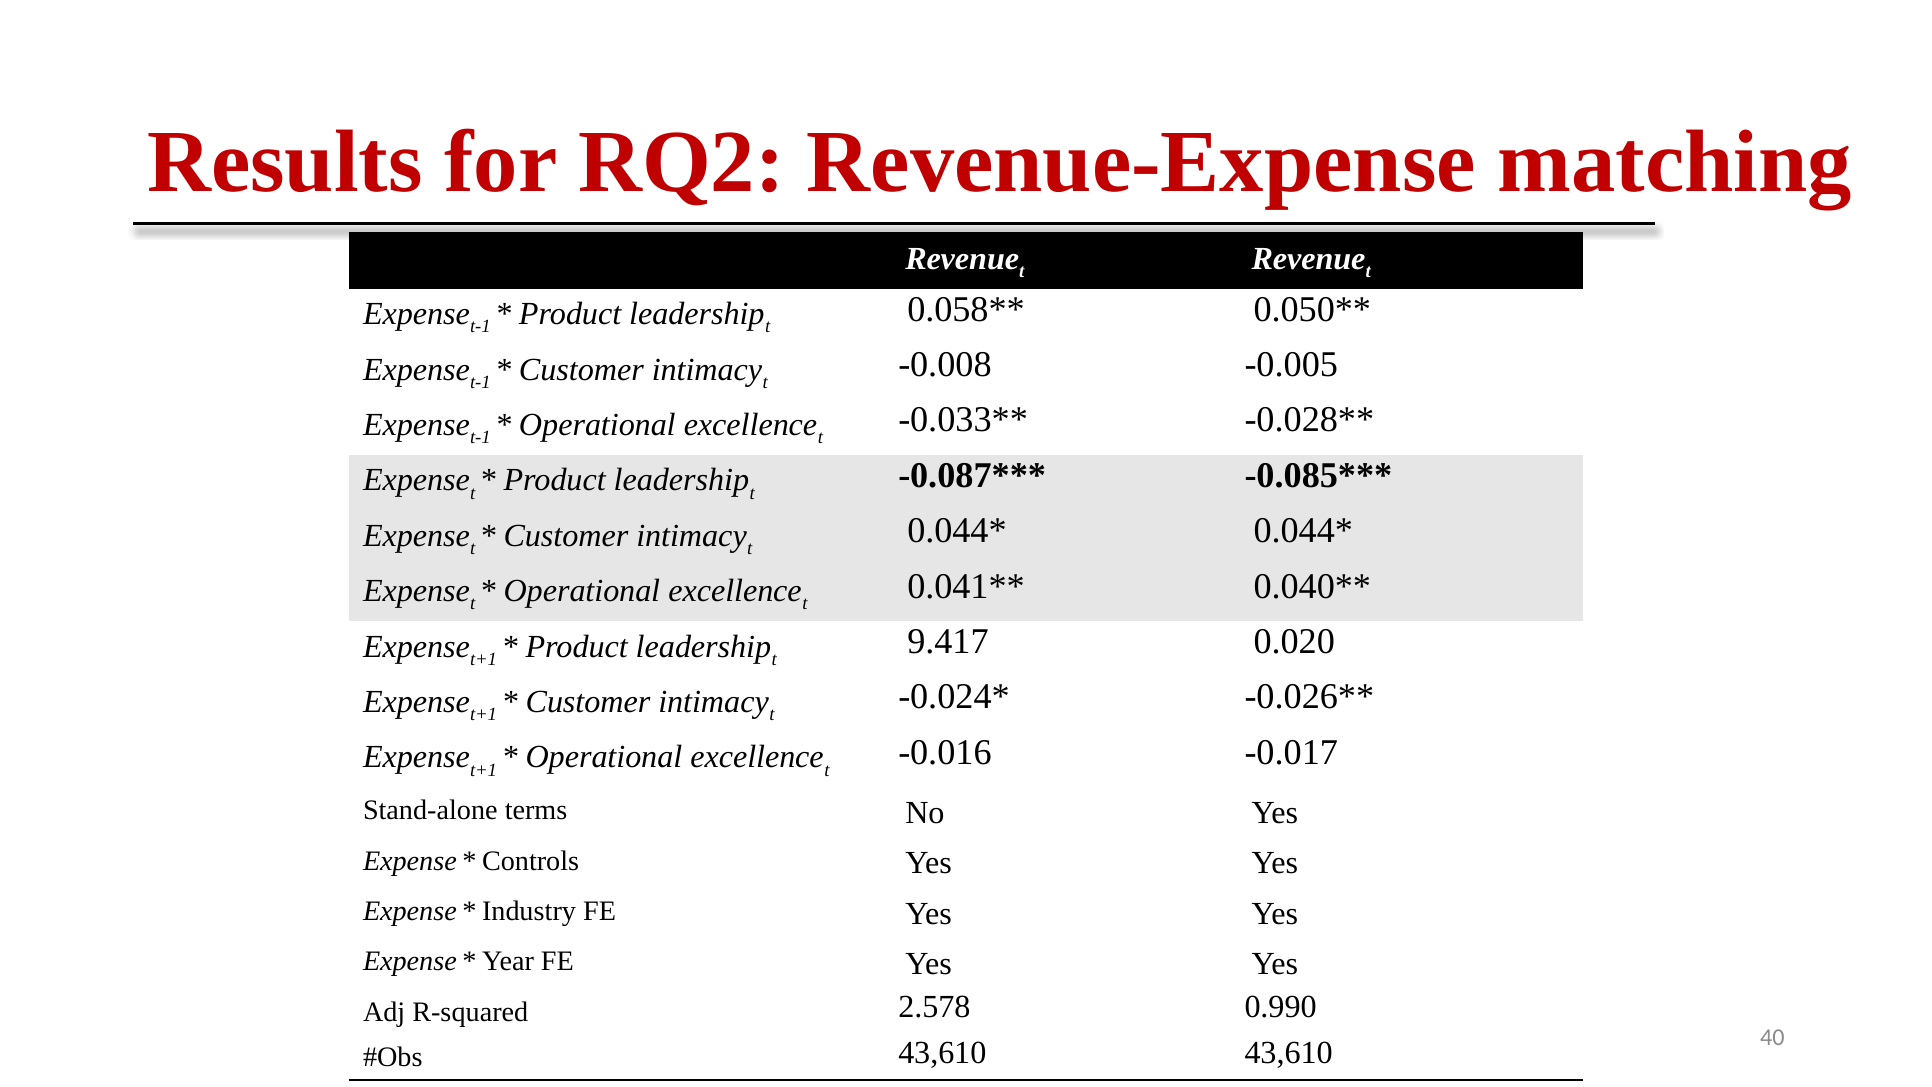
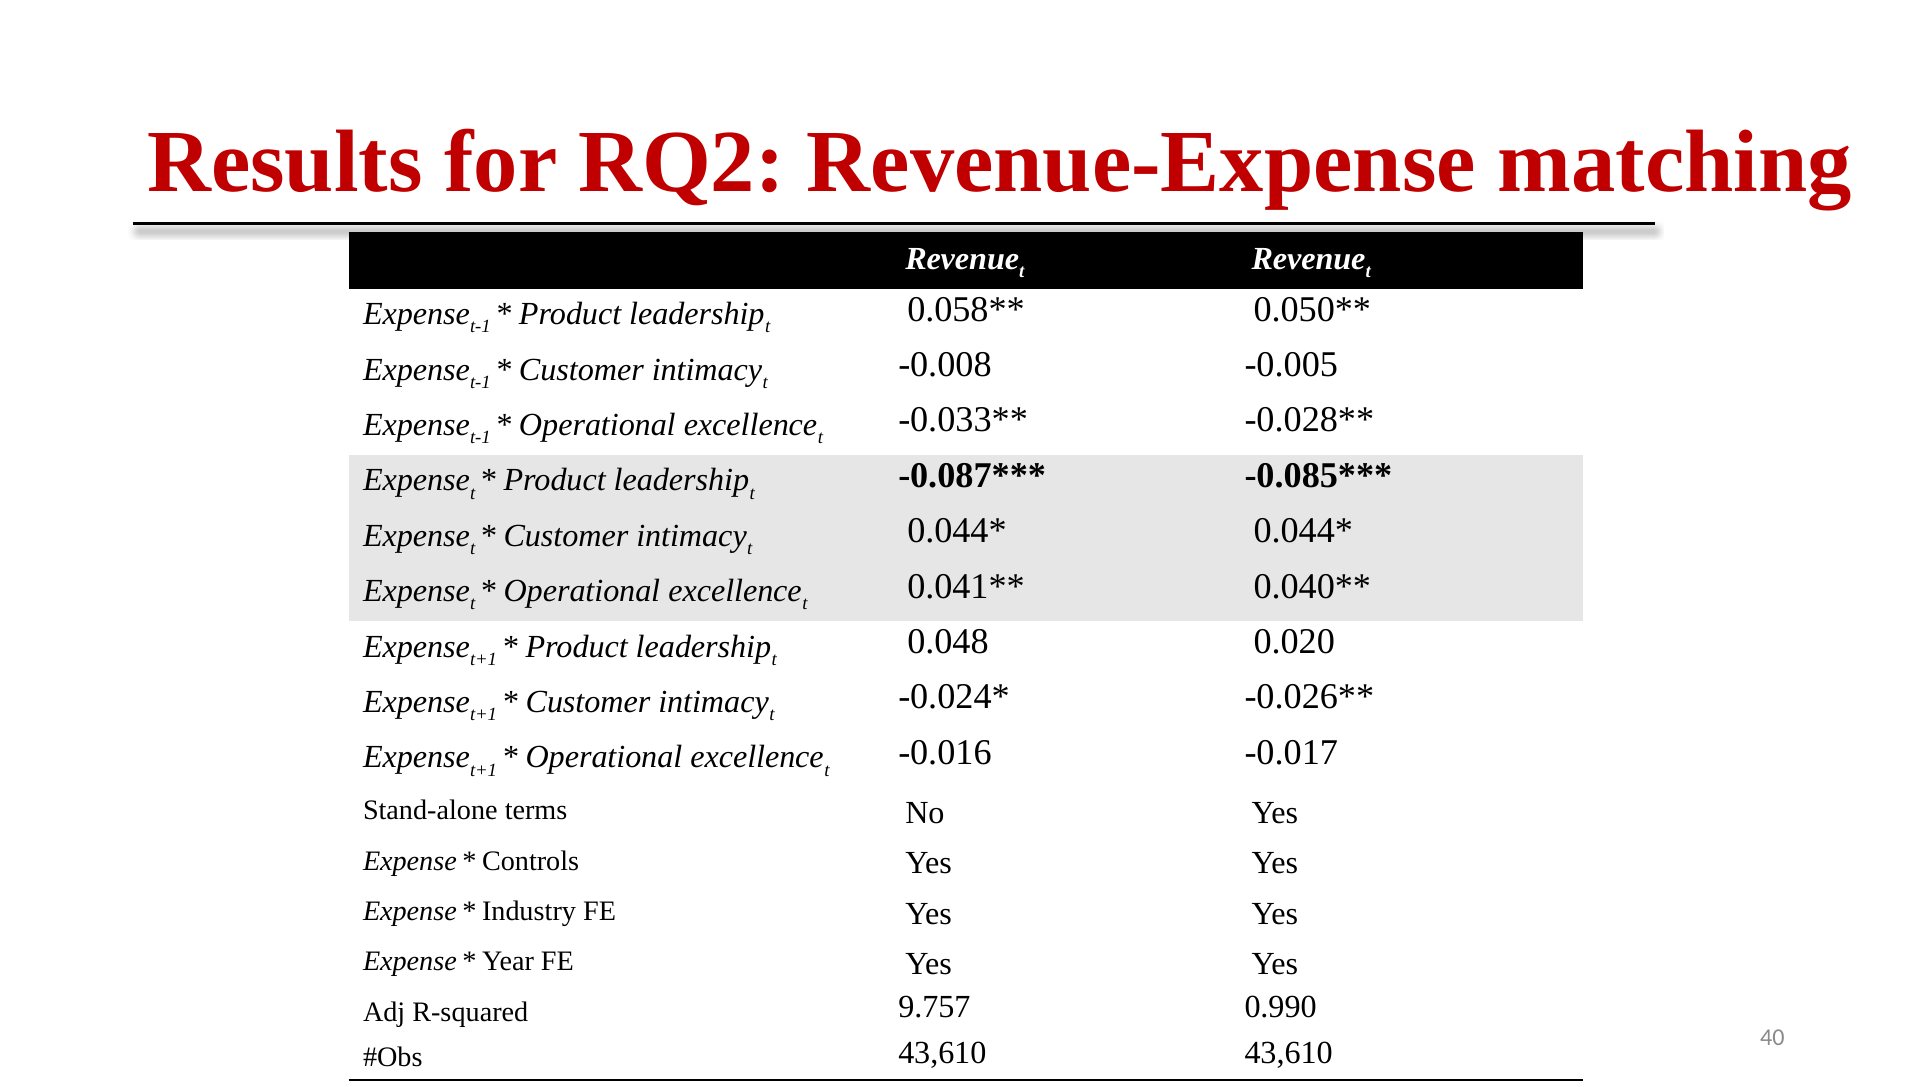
9.417: 9.417 -> 0.048 (948, 641)
2.578: 2.578 -> 9.757 (934, 1007)
